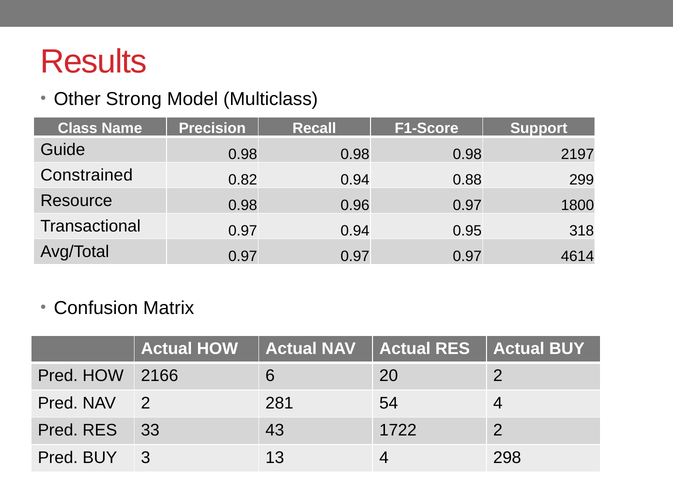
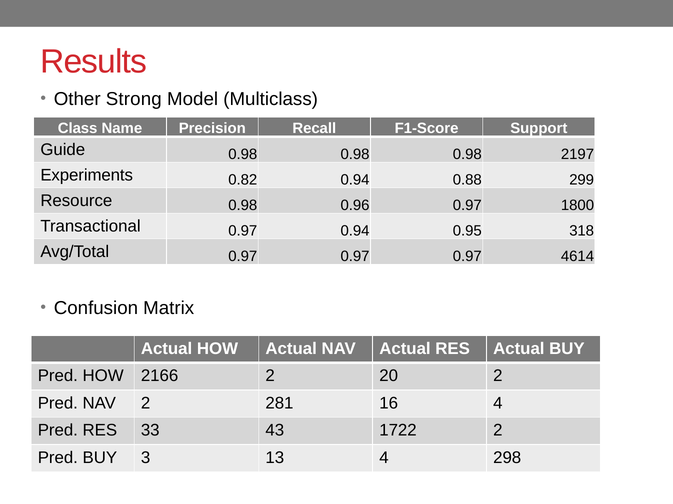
Constrained: Constrained -> Experiments (87, 175)
2166 6: 6 -> 2 (270, 376)
54: 54 -> 16 (389, 404)
